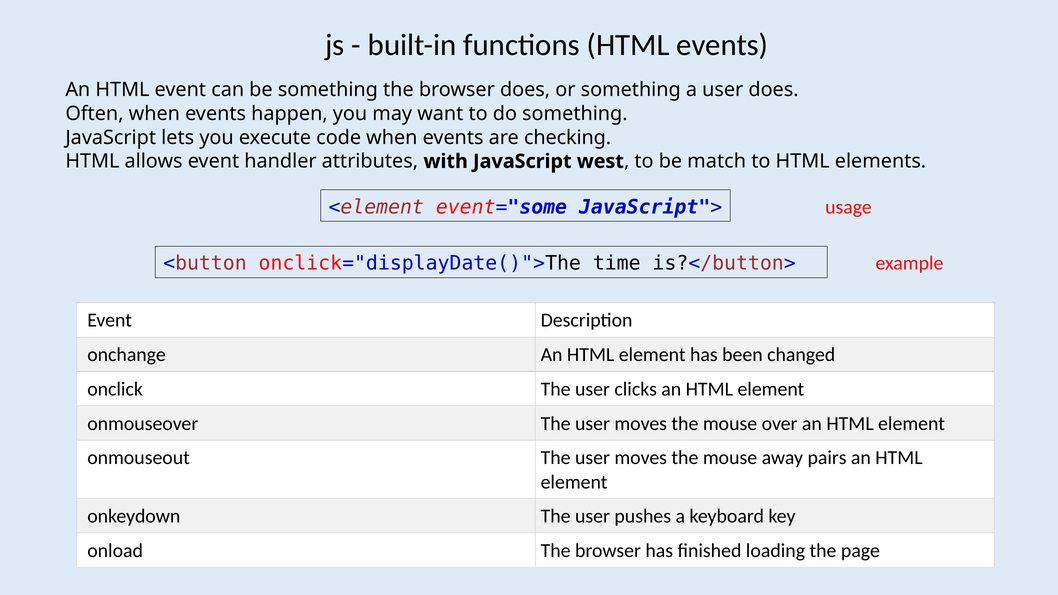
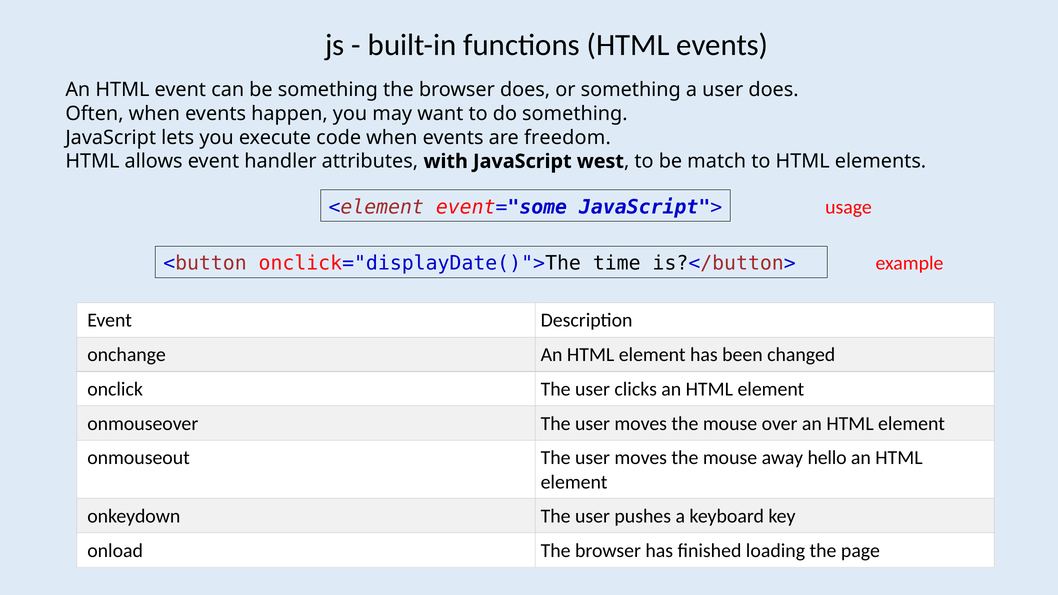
checking: checking -> freedom (567, 138)
pairs: pairs -> hello (827, 458)
